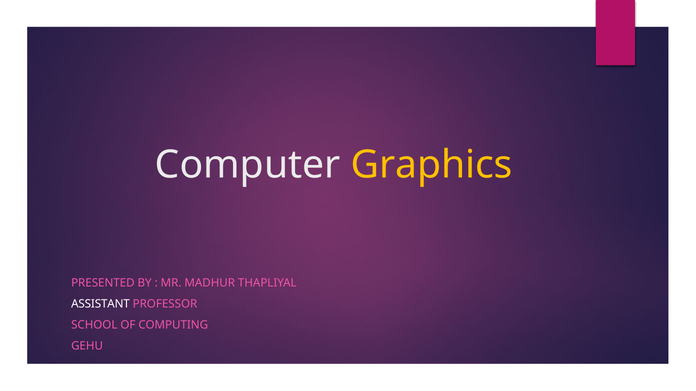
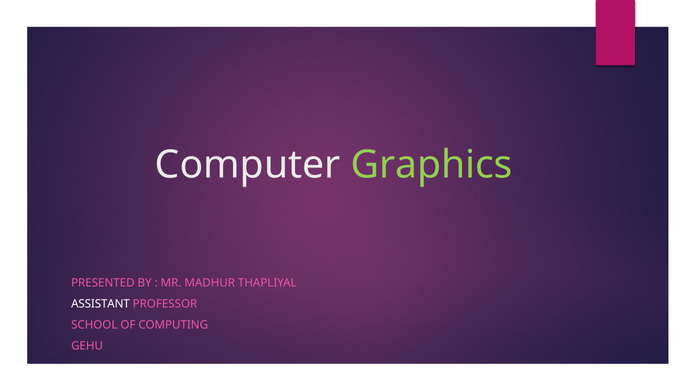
Graphics colour: yellow -> light green (432, 165)
